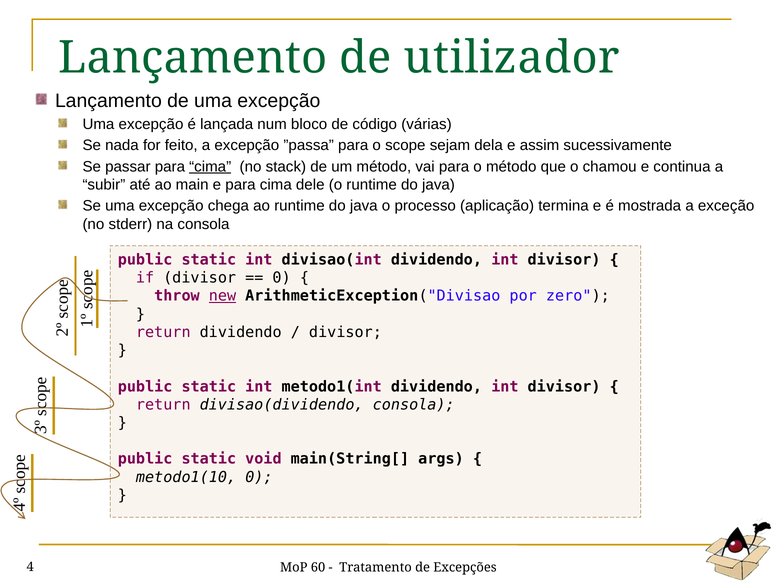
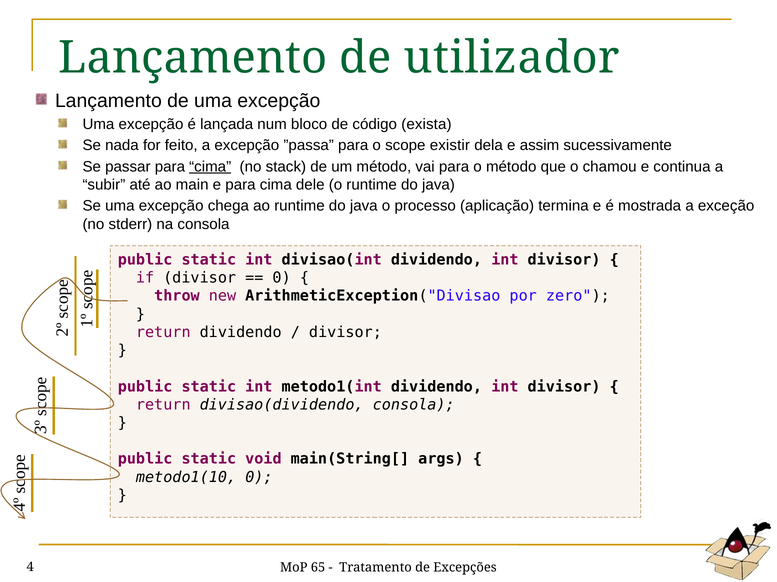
várias: várias -> exista (426, 125)
sejam: sejam -> existir (450, 146)
new underline: present -> none (222, 296)
60: 60 -> 65 (318, 568)
